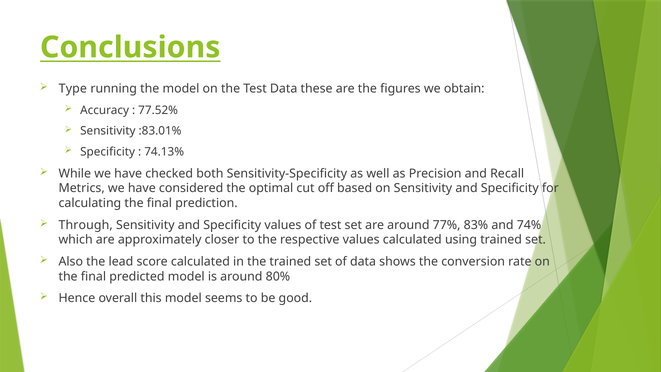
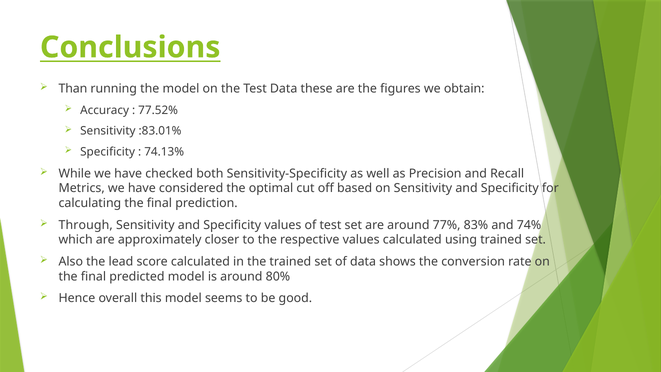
Type: Type -> Than (73, 89)
